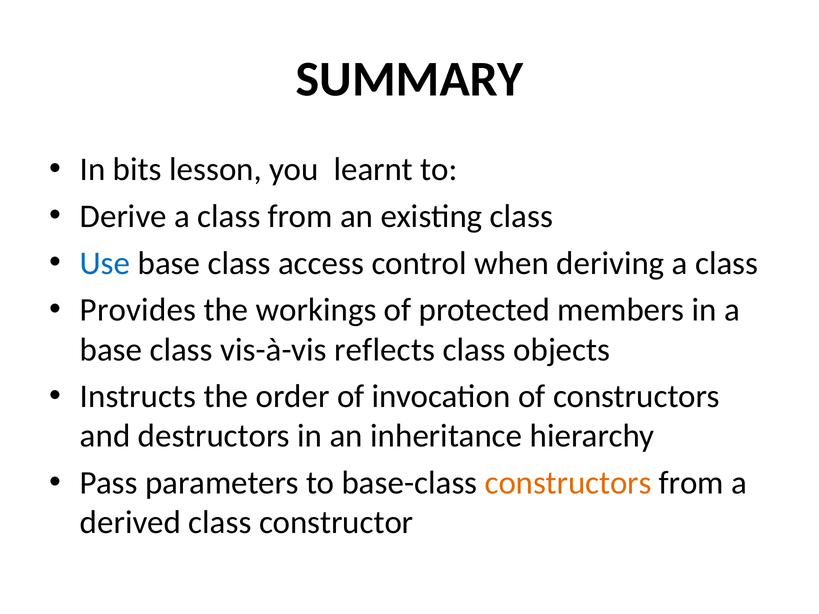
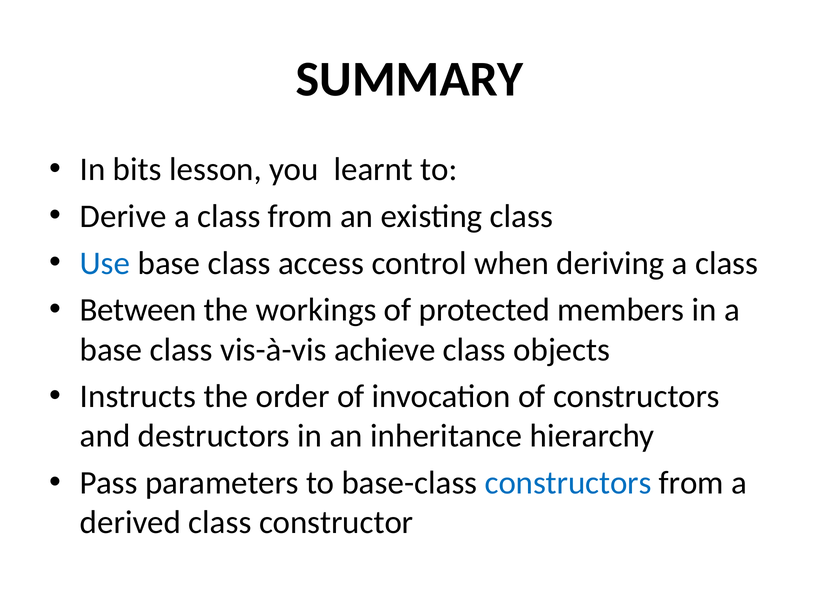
Provides: Provides -> Between (138, 310)
reflects: reflects -> achieve (385, 350)
constructors colour: orange -> blue (568, 483)
